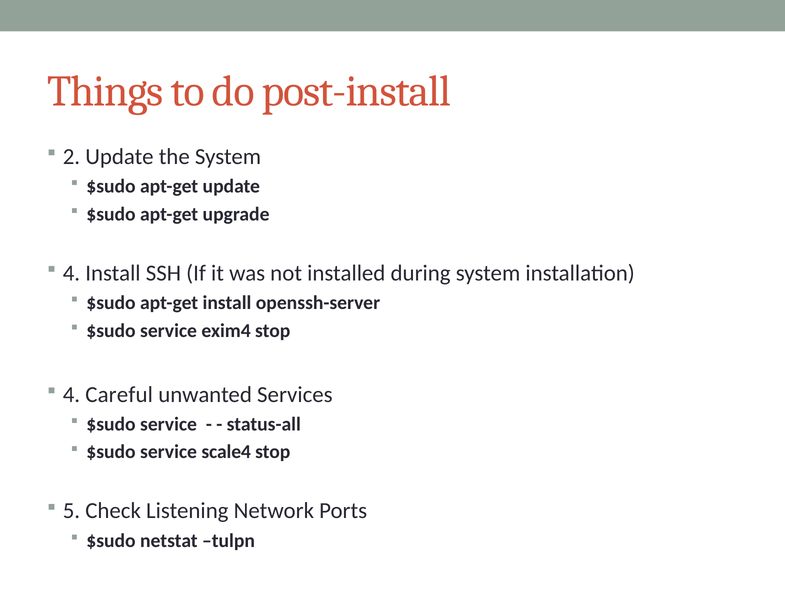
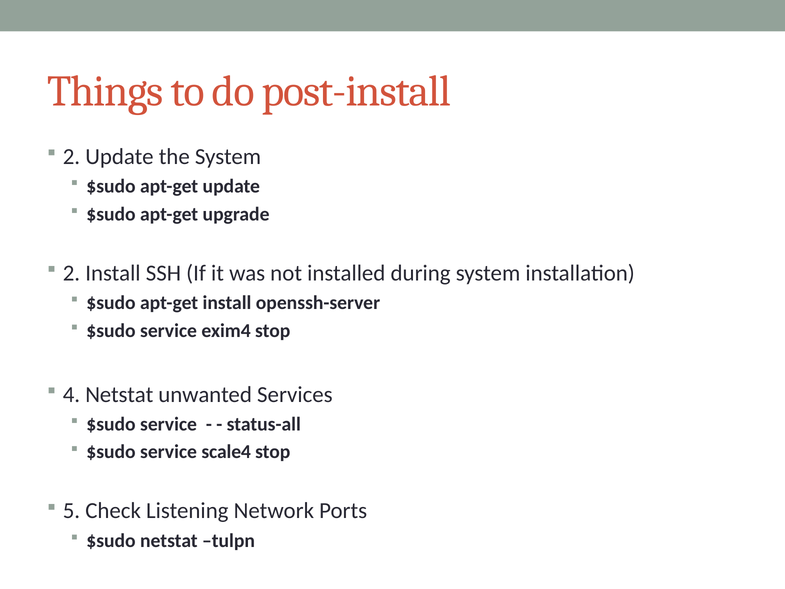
4: 4 -> 2 (71, 273)
4 Careful: Careful -> Netstat (119, 394)
